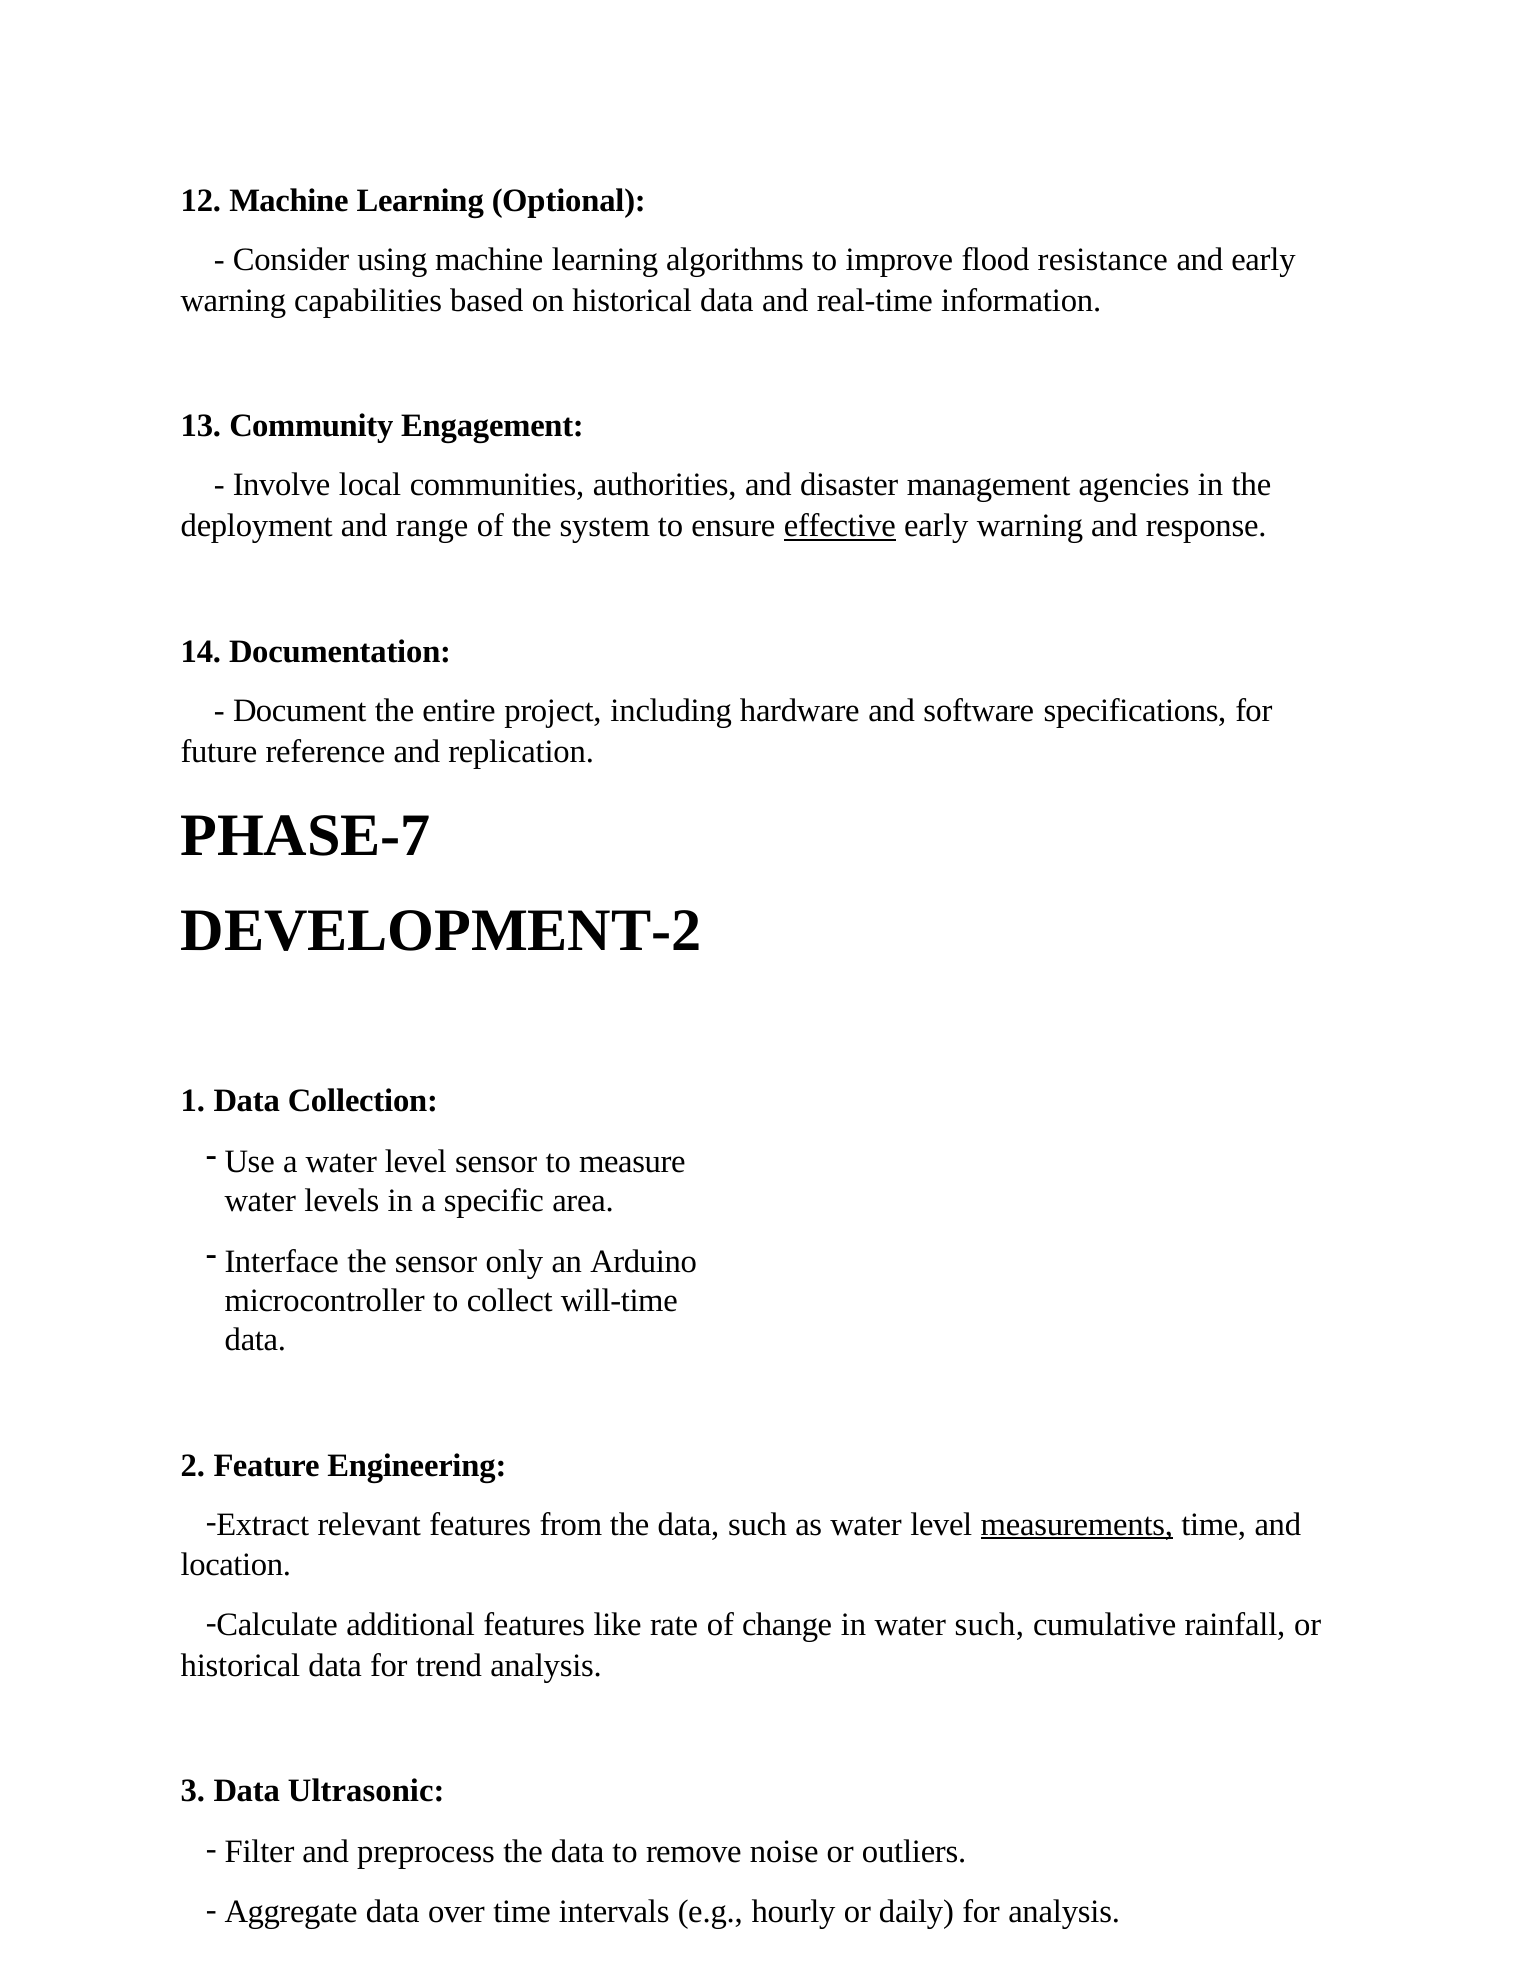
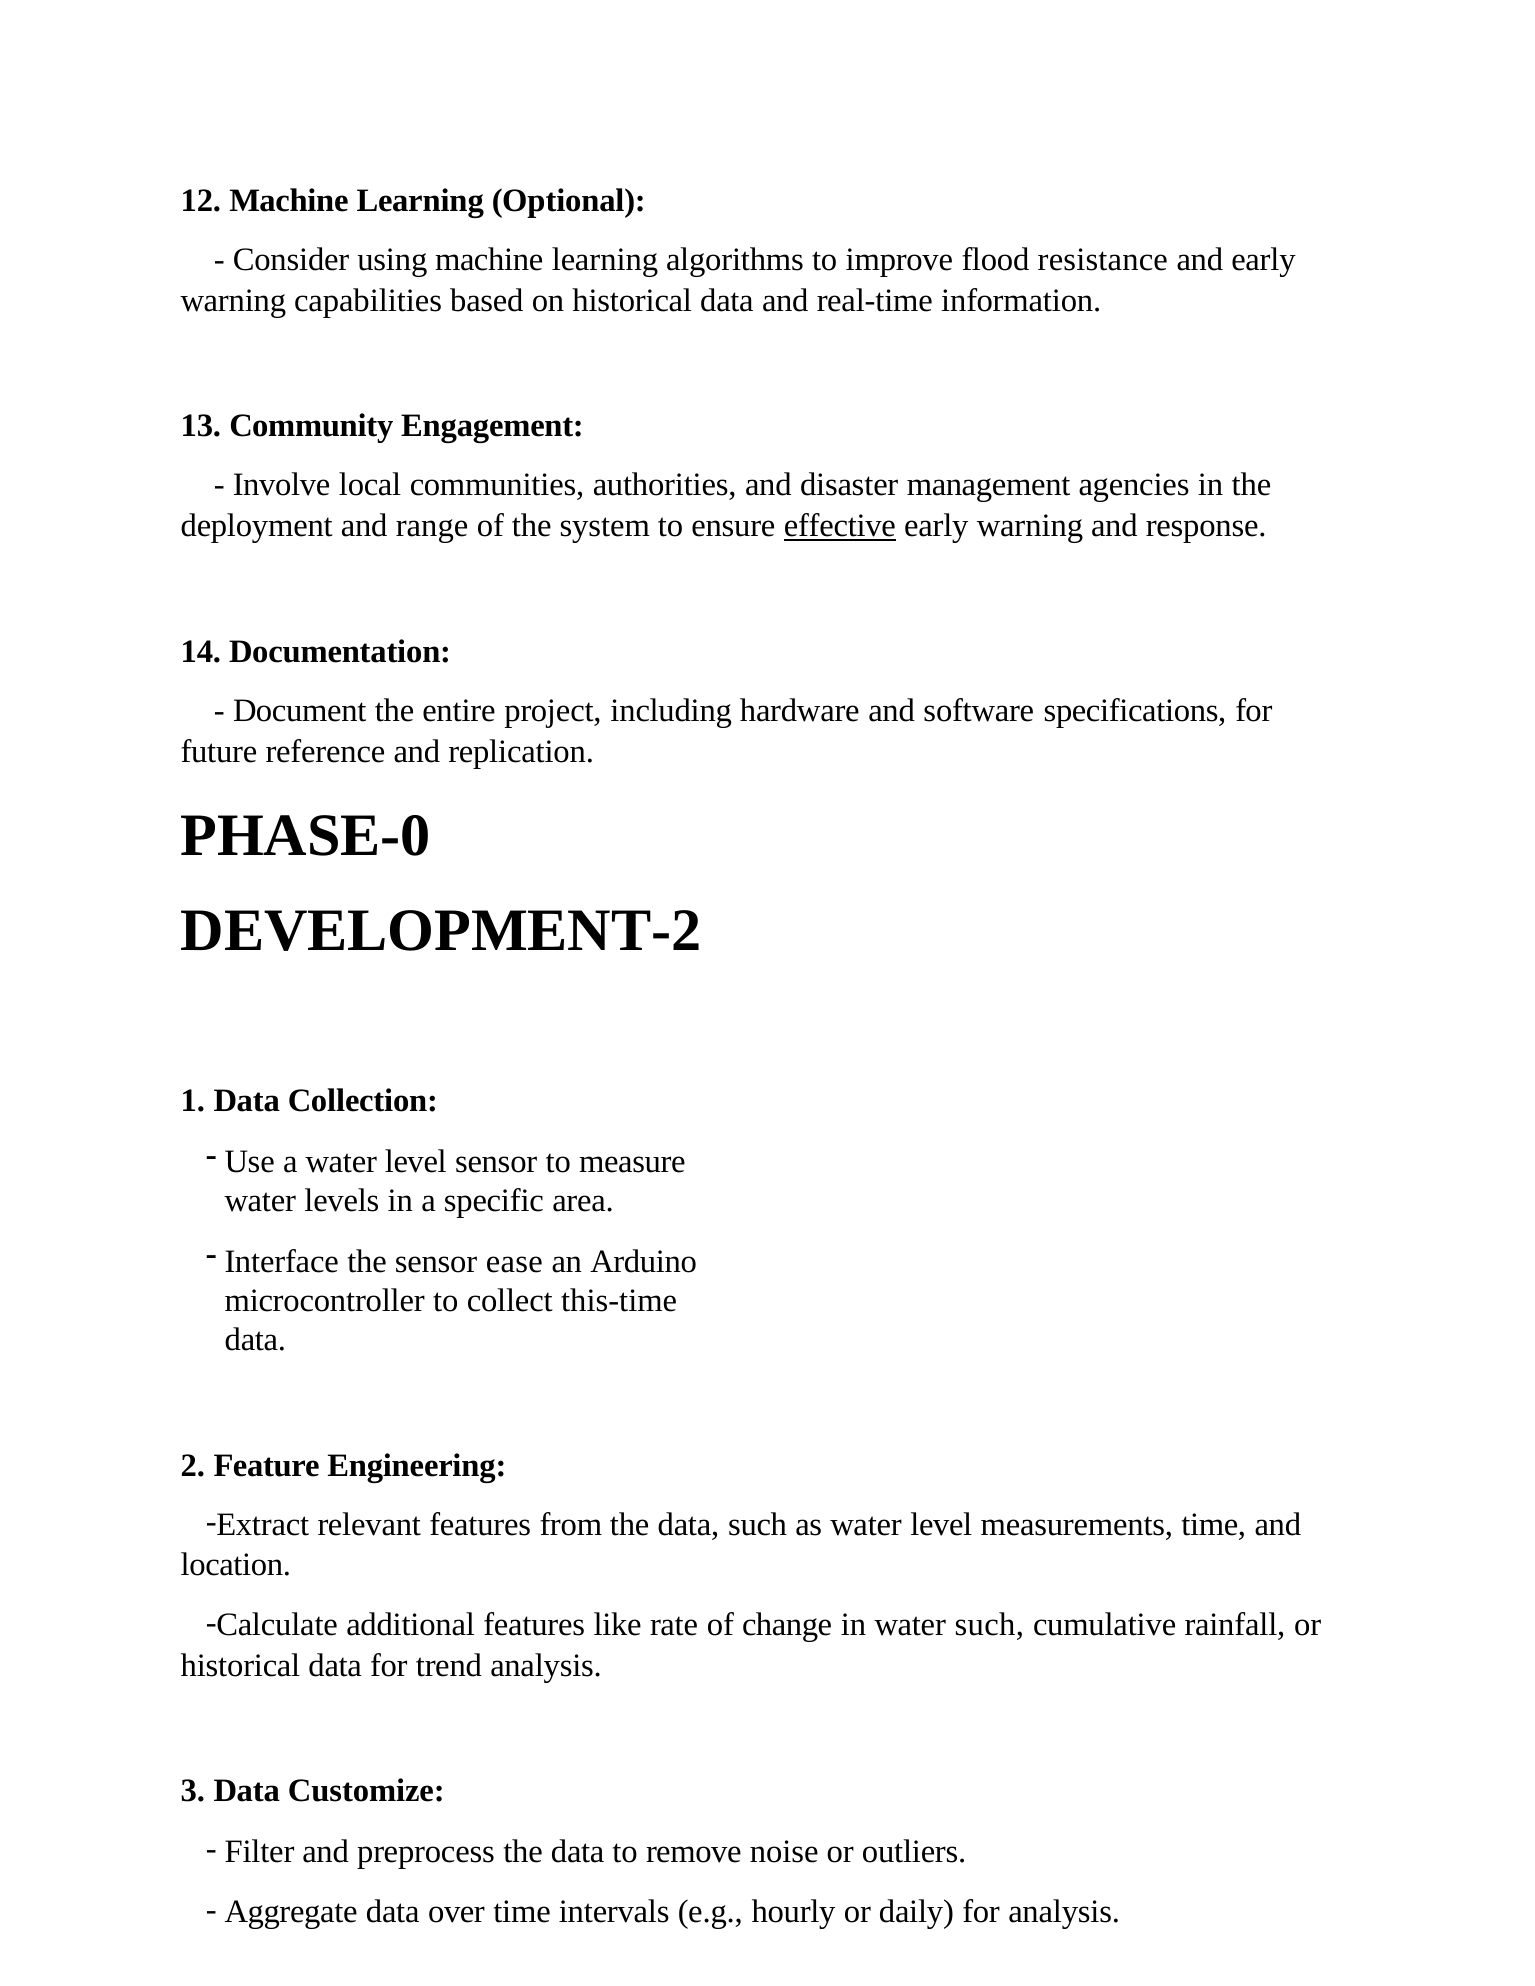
PHASE-7: PHASE-7 -> PHASE-0 (306, 836)
only: only -> ease (514, 1262)
will-time: will-time -> this-time (619, 1301)
measurements underline: present -> none (1077, 1525)
Ultrasonic: Ultrasonic -> Customize (366, 1792)
